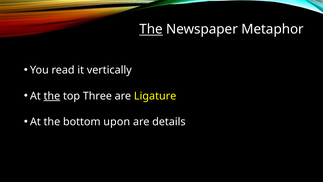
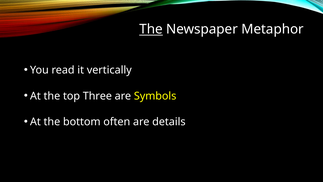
the underline: present -> none (52, 96)
Ligature: Ligature -> Symbols (155, 96)
upon: upon -> often (117, 122)
